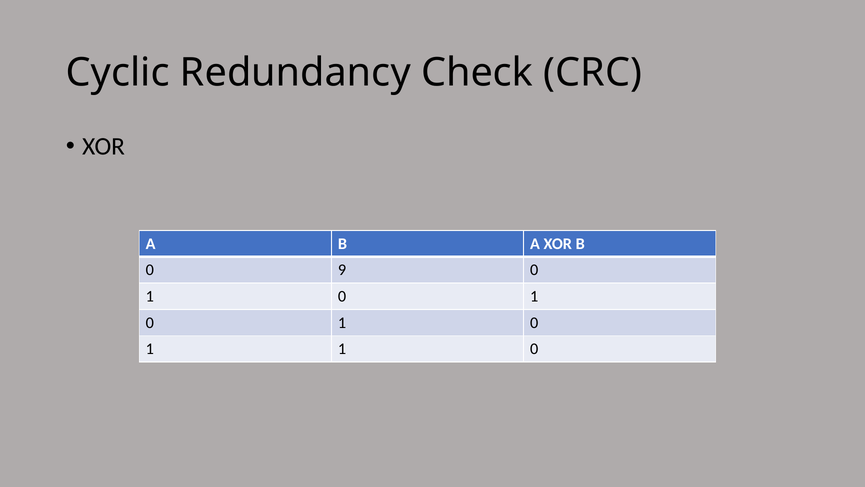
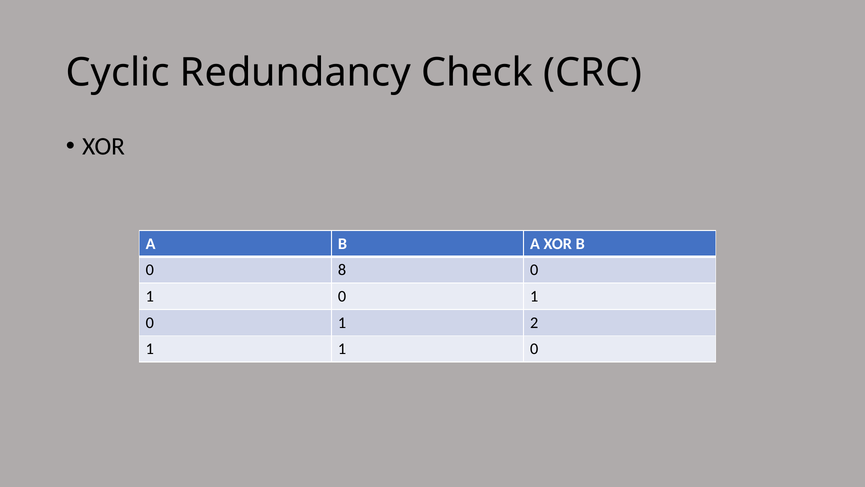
9: 9 -> 8 (342, 270)
0: 0 -> 2 (534, 322)
